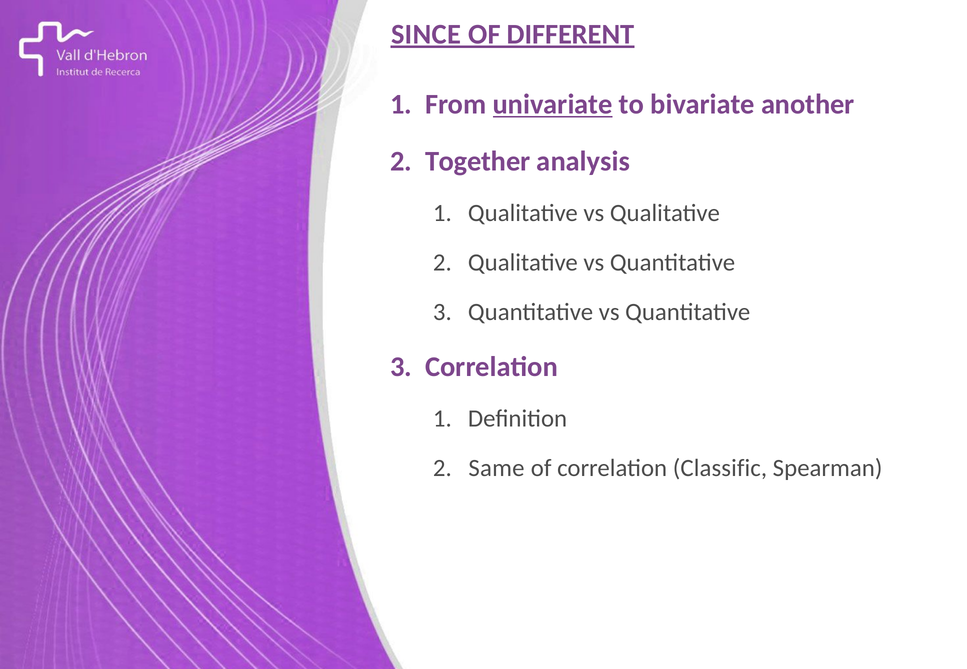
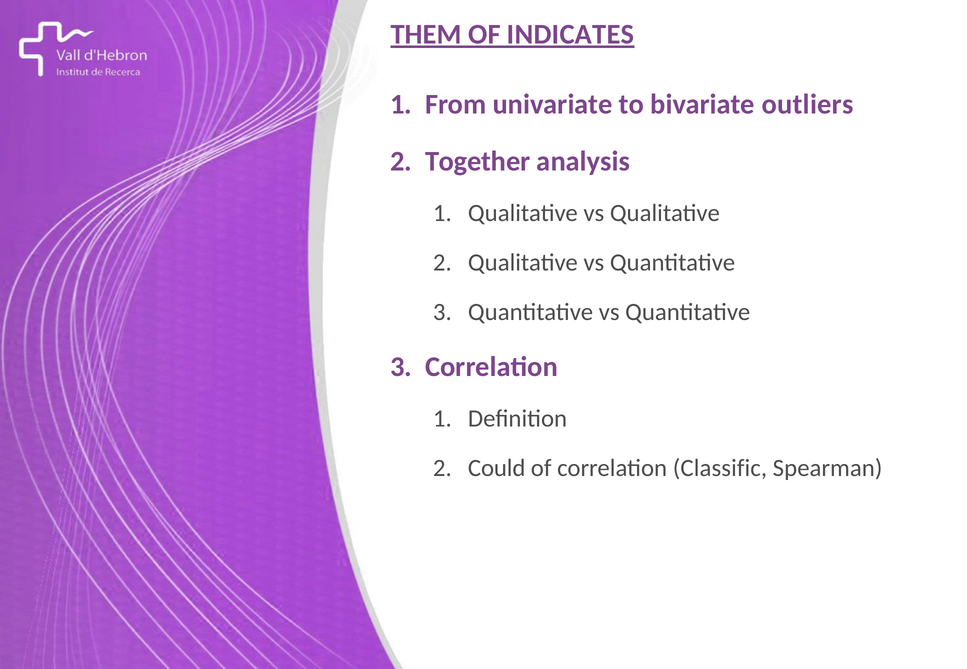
SINCE: SINCE -> THEM (426, 35)
DIFFERENT: DIFFERENT -> INDICATES (571, 35)
univariate underline: present -> none (553, 105)
another: another -> outliers (808, 105)
Same: Same -> Could (497, 468)
